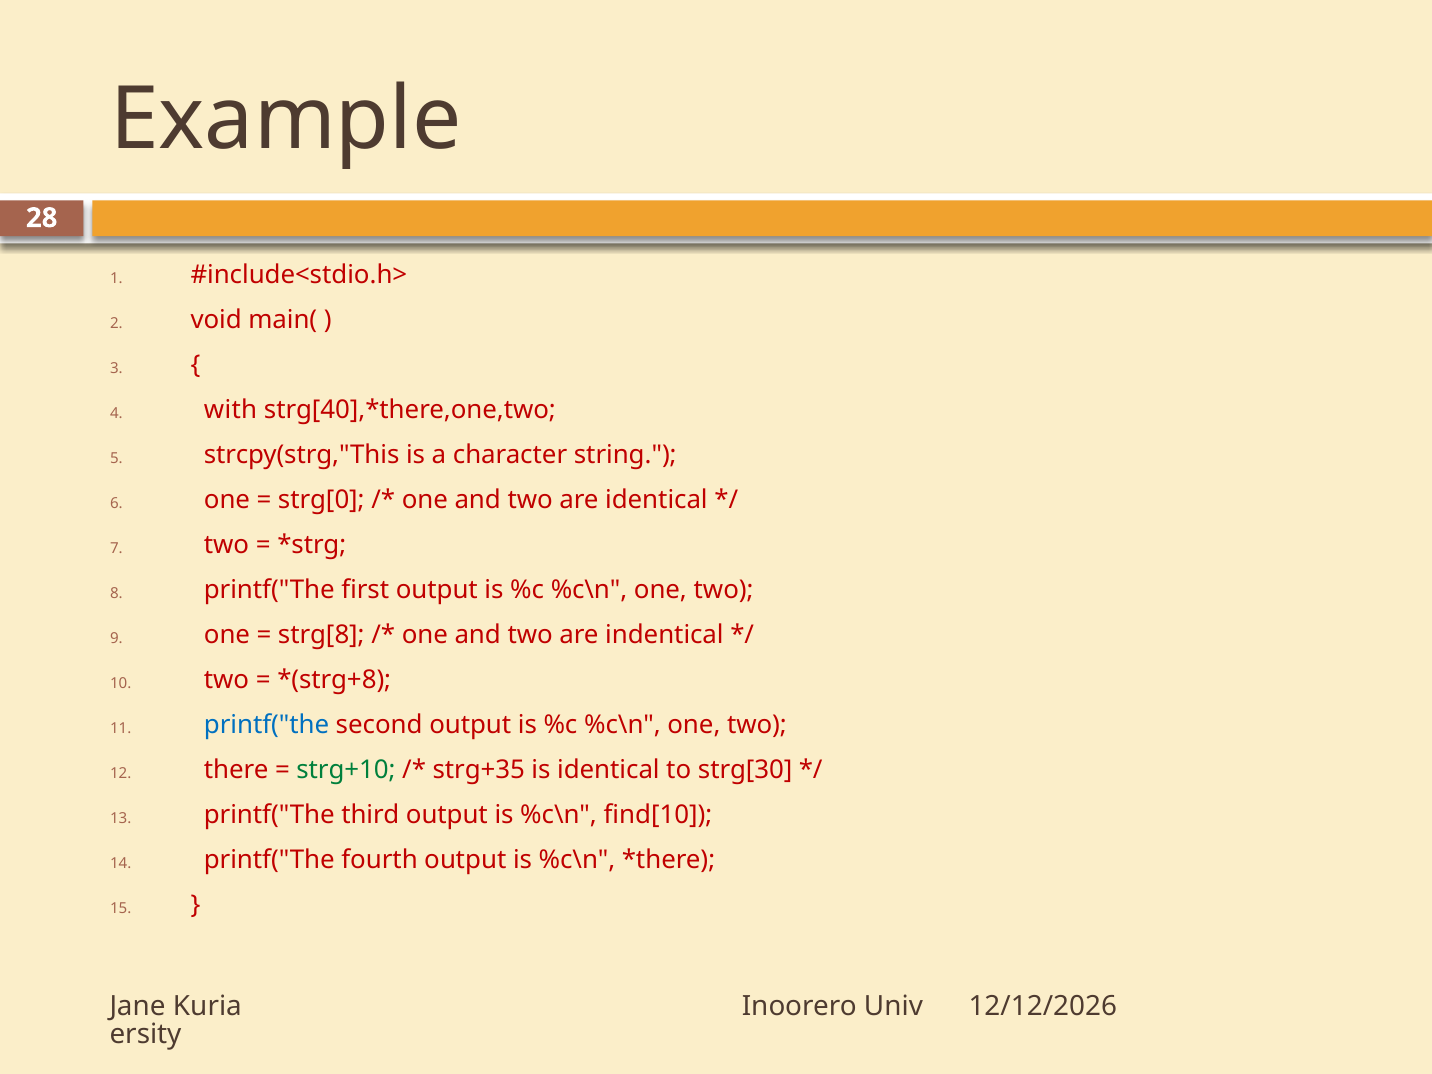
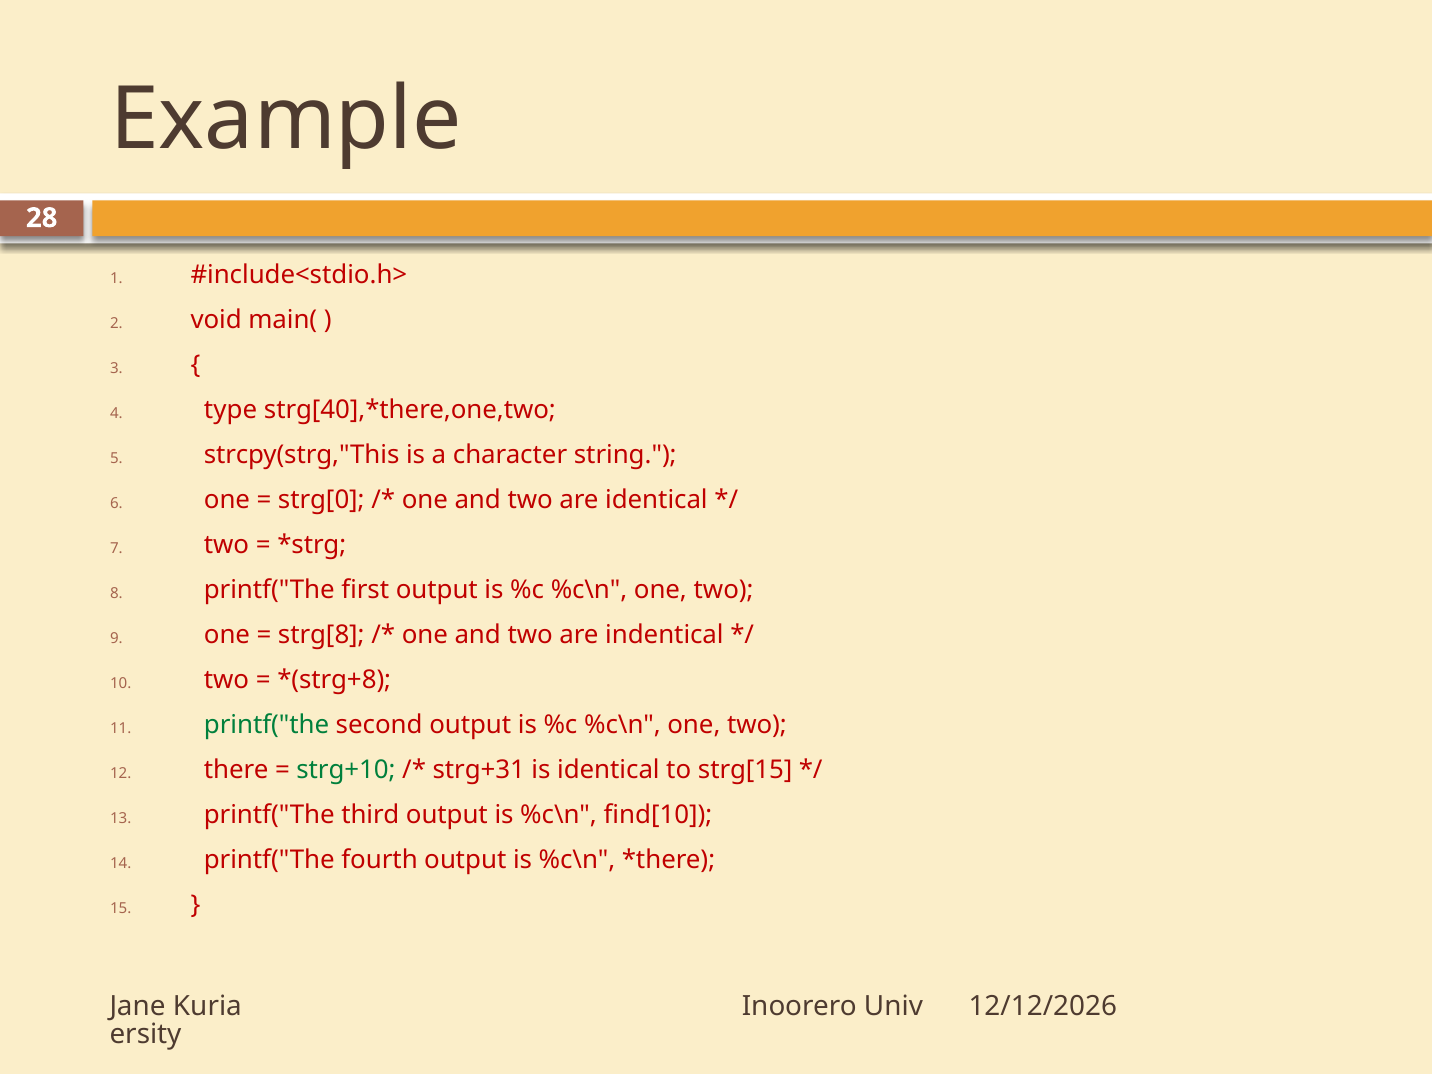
with: with -> type (231, 410)
printf("the colour: blue -> green (267, 725)
strg+35: strg+35 -> strg+31 (479, 770)
strg[30: strg[30 -> strg[15 (745, 770)
